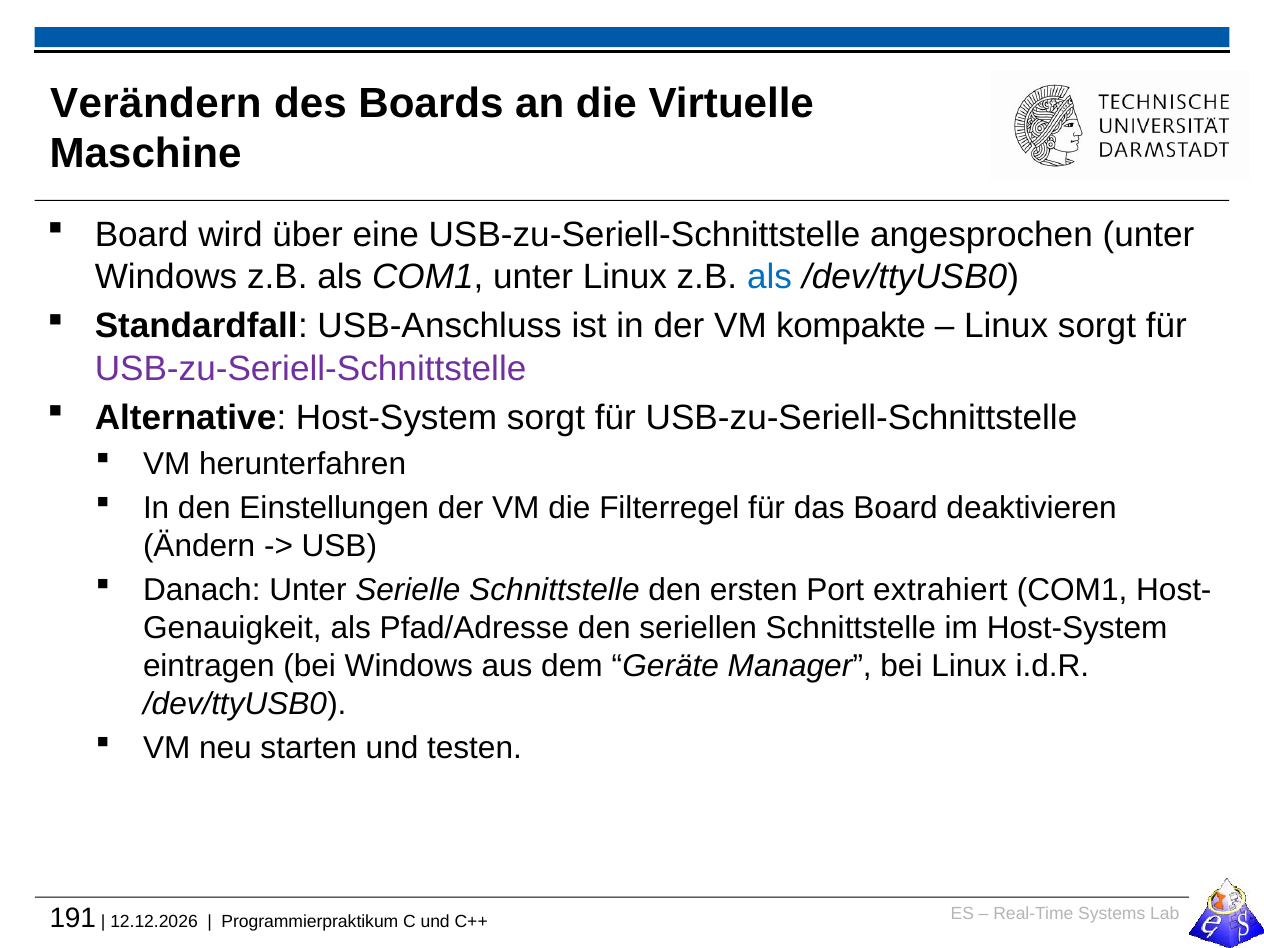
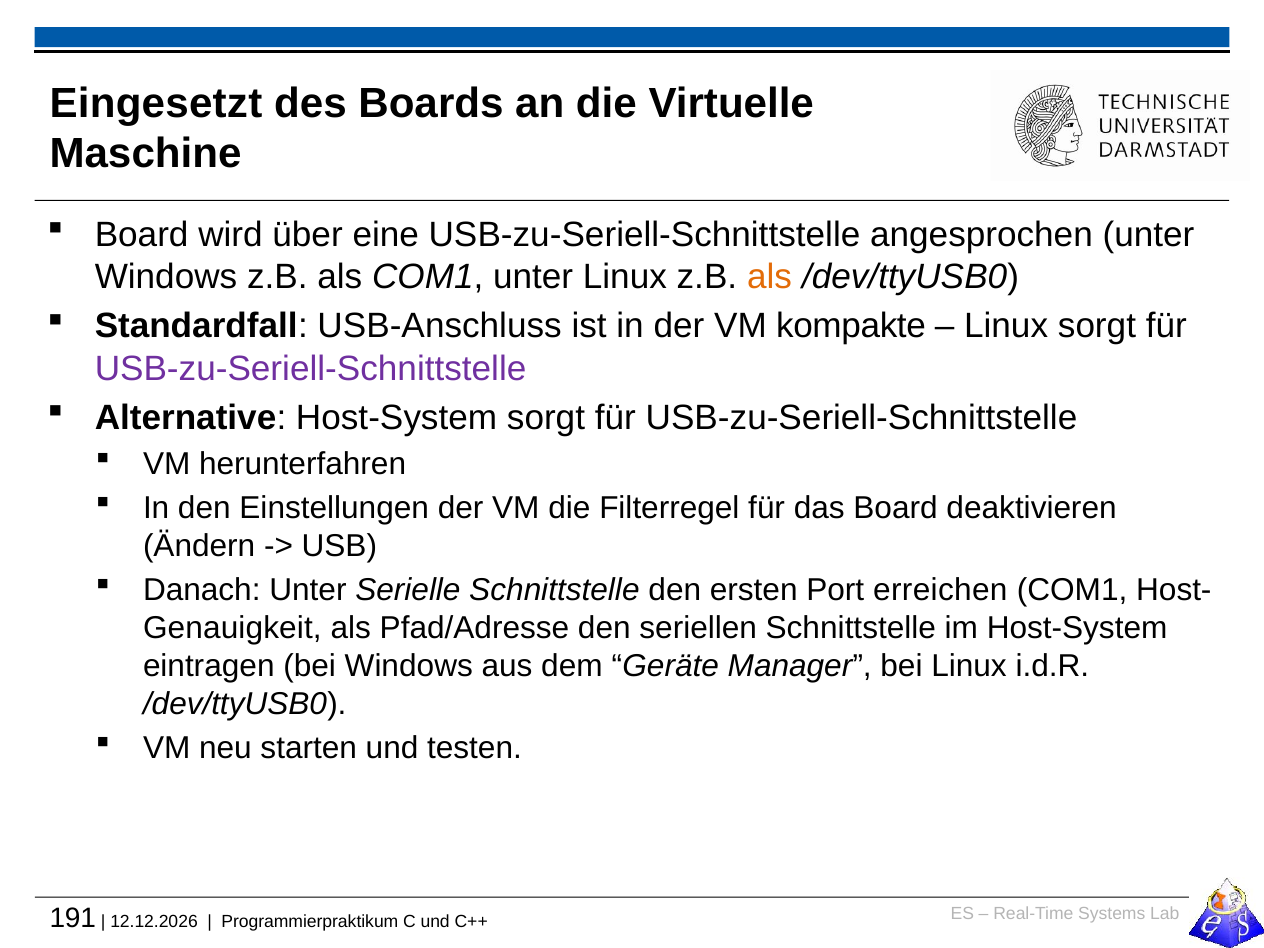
Verändern: Verändern -> Eingesetzt (156, 103)
als colour: blue -> orange (769, 277)
extrahiert: extrahiert -> erreichen (940, 590)
